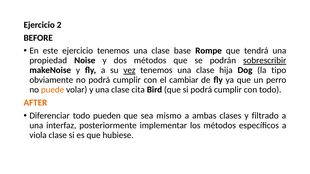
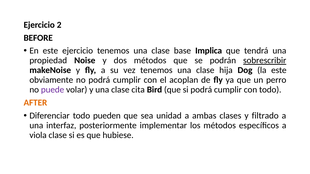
Rompe: Rompe -> Implica (209, 51)
vez underline: present -> none (129, 70)
la tipo: tipo -> este (279, 70)
cambiar: cambiar -> acoplan (184, 80)
puede colour: orange -> purple (53, 90)
mismo: mismo -> unidad (169, 116)
